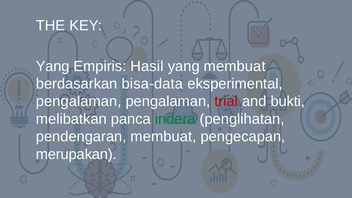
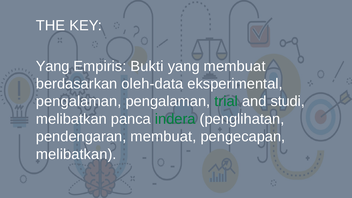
Hasil: Hasil -> Bukti (147, 66)
bisa-data: bisa-data -> oleh-data (152, 84)
trial colour: red -> green (226, 101)
bukti: bukti -> studi (288, 101)
merupakan: merupakan -> melibatkan (76, 154)
